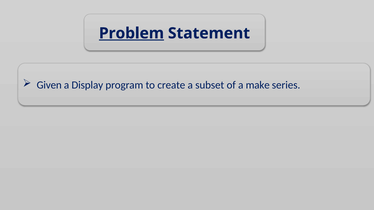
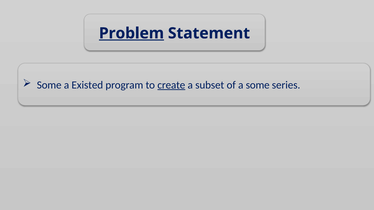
Given: Given -> Some (49, 85)
Display: Display -> Existed (87, 85)
create underline: none -> present (171, 85)
a make: make -> some (258, 85)
